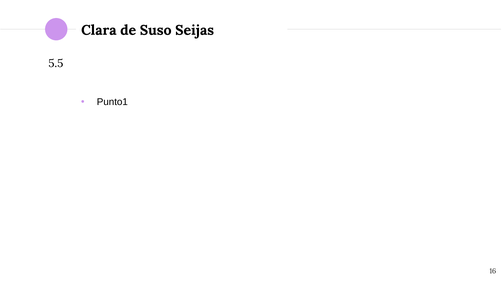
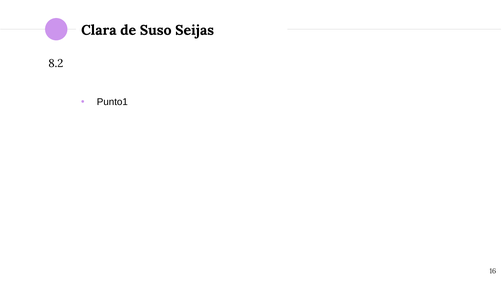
5.5: 5.5 -> 8.2 (56, 64)
